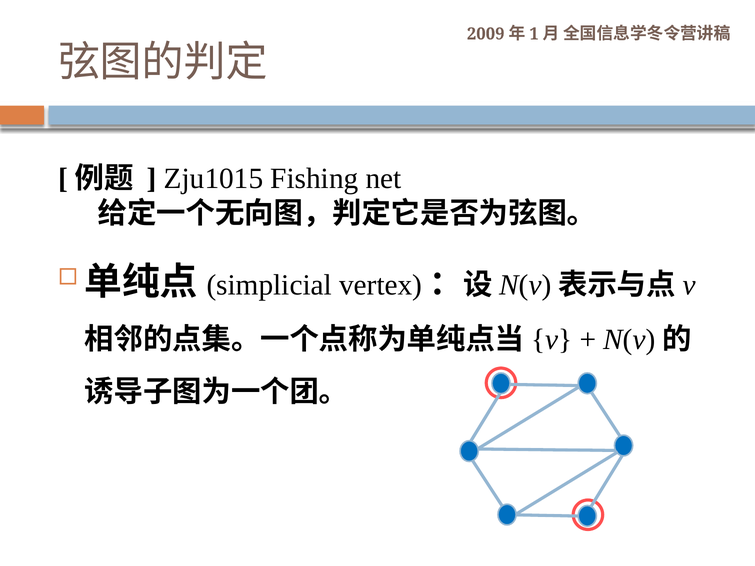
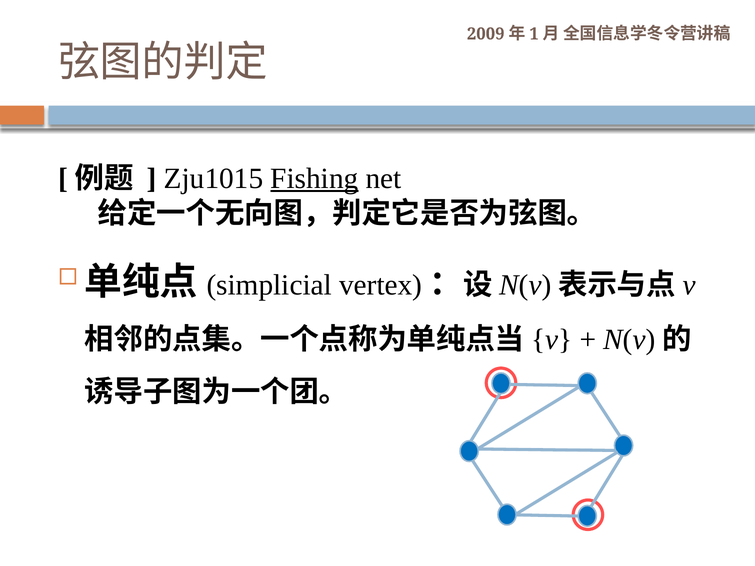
Fishing underline: none -> present (314, 178)
